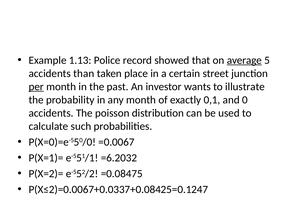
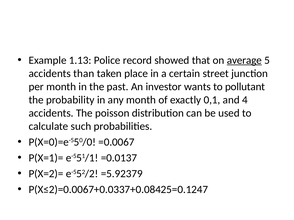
per underline: present -> none (36, 87)
illustrate: illustrate -> pollutant (245, 87)
0: 0 -> 4 (245, 100)
=6.2032: =6.2032 -> =0.0137 (119, 158)
=0.08475: =0.08475 -> =5.92379 (122, 174)
